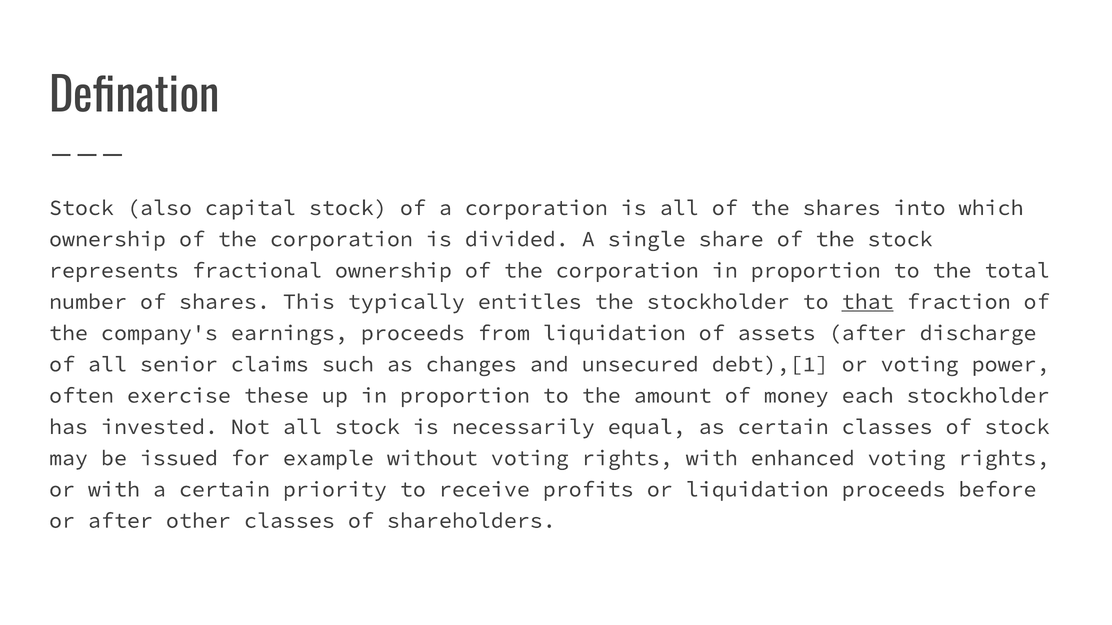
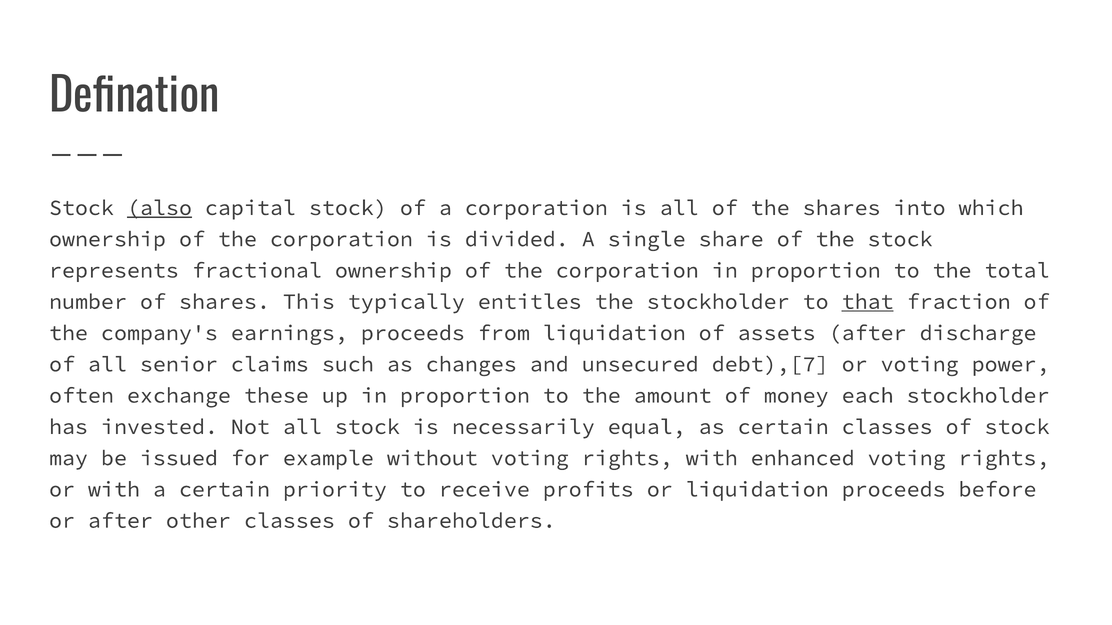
also underline: none -> present (159, 208)
debt),[1: debt),[1 -> debt),[7 (770, 365)
exercise: exercise -> exchange (179, 396)
